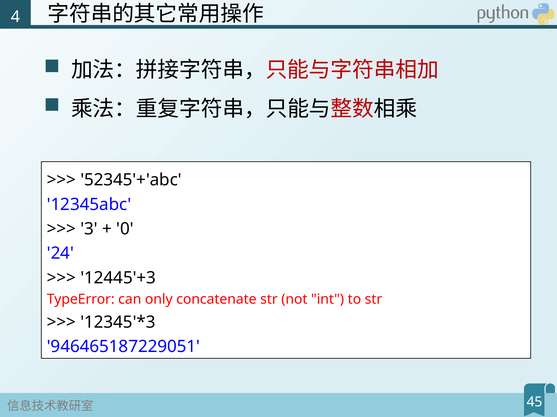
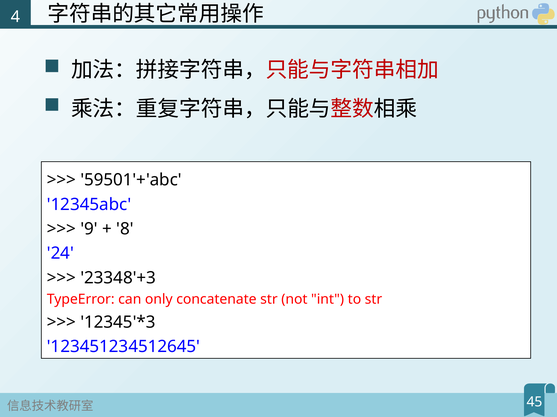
52345'+'abc: 52345'+'abc -> 59501'+'abc (131, 180)
3: 3 -> 9 (89, 229)
0: 0 -> 8 (125, 229)
12445'+3: 12445'+3 -> 23348'+3 (118, 278)
946465187229051: 946465187229051 -> 123451234512645 (123, 347)
